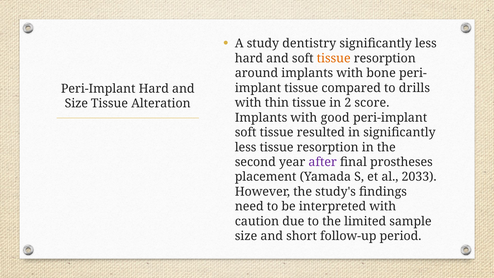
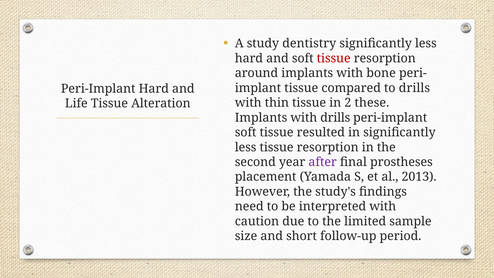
tissue colour: orange -> red (334, 58)
score: score -> these (372, 103)
Size: Size -> Life (76, 103)
with good: good -> drills (335, 118)
2033: 2033 -> 2013 (419, 177)
